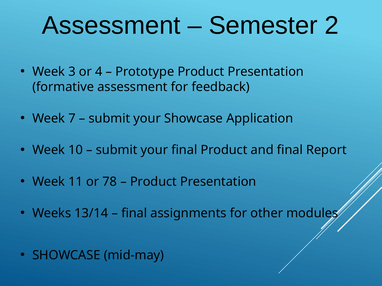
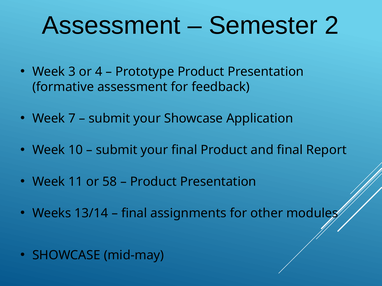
78: 78 -> 58 (110, 182)
